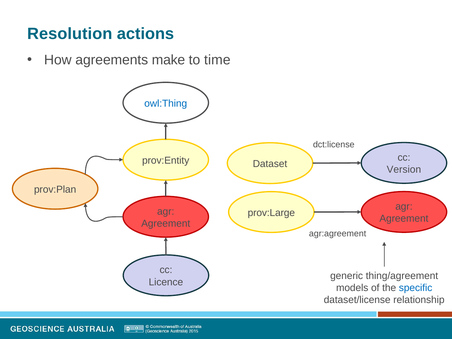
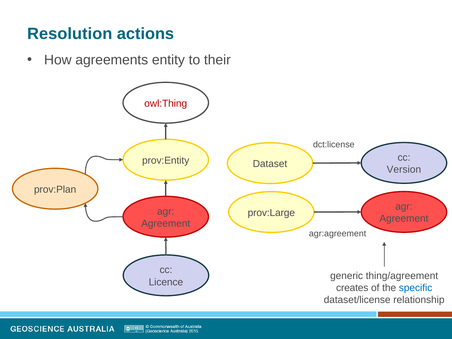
make: make -> entity (168, 60)
time: time -> their (217, 60)
owl:Thing colour: blue -> red (166, 103)
models: models -> creates (352, 288)
